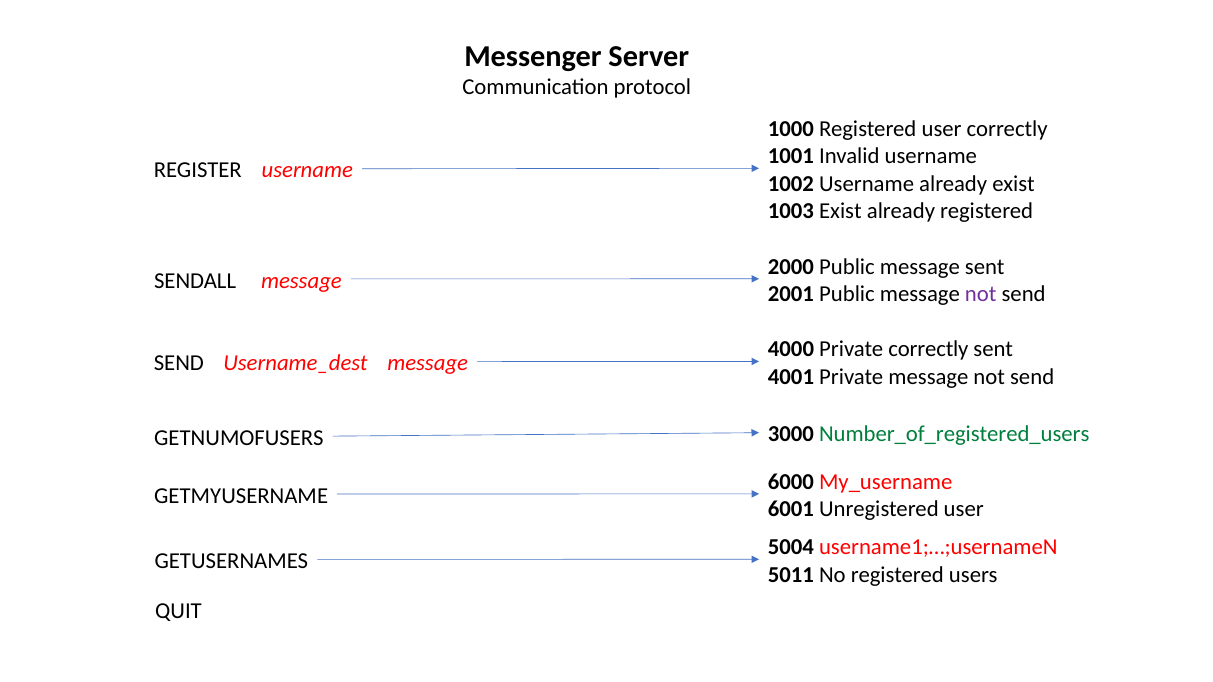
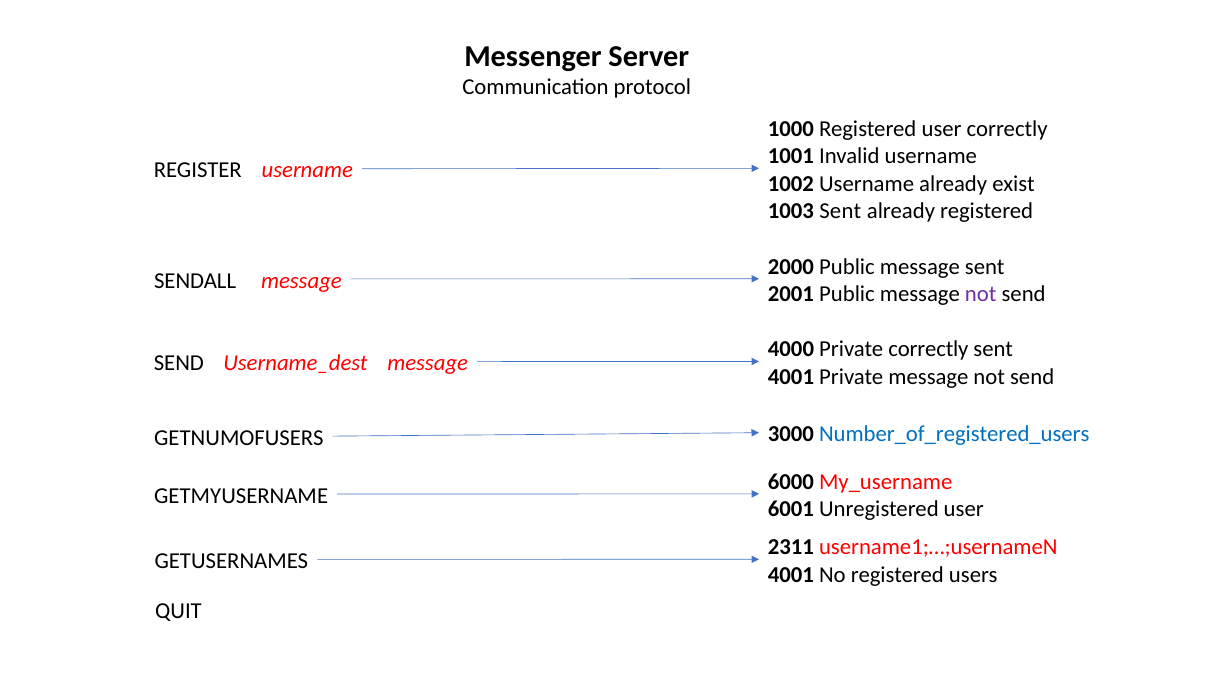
1003 Exist: Exist -> Sent (840, 211)
Number_of_registered_users colour: green -> blue (954, 434)
5004: 5004 -> 2311 (791, 547)
5011: 5011 -> 4001 (791, 575)
